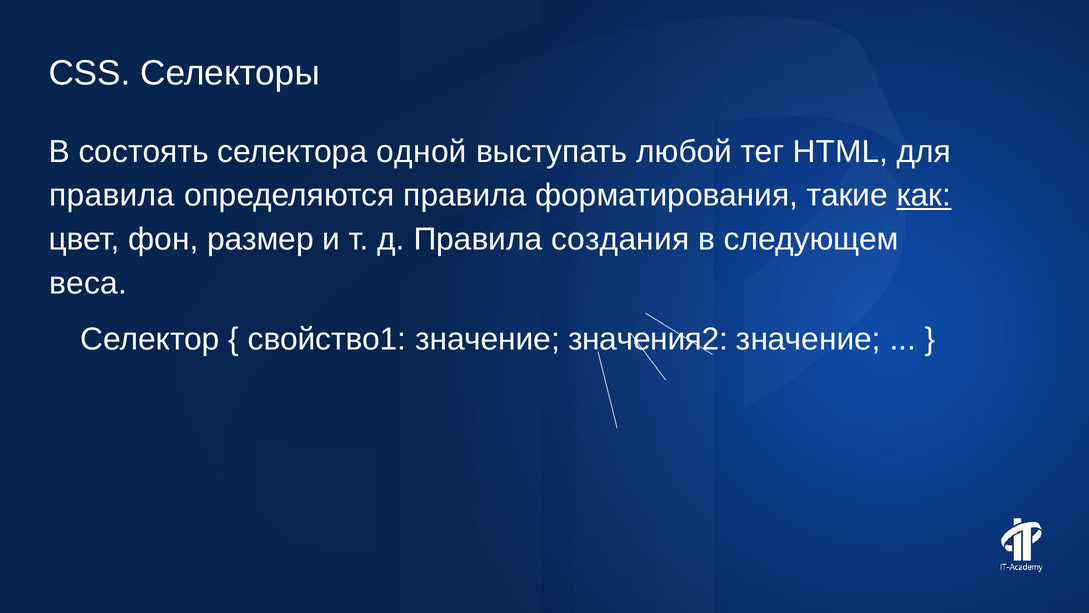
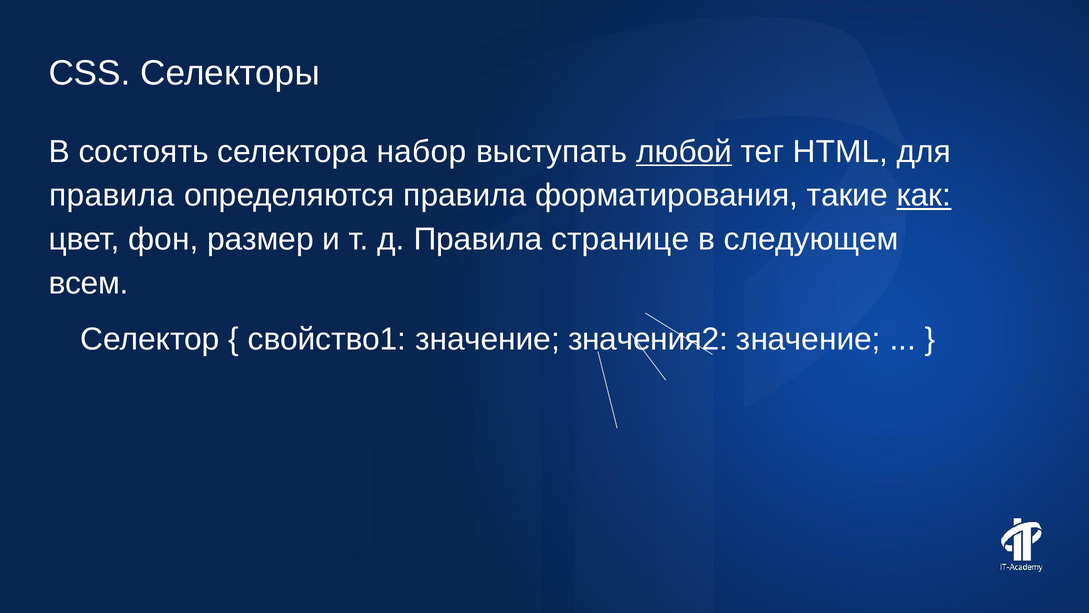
одной: одной -> набор (422, 151)
любой underline: none -> present (684, 151)
создания: создания -> странице (620, 239)
веса: веса -> всем (88, 283)
